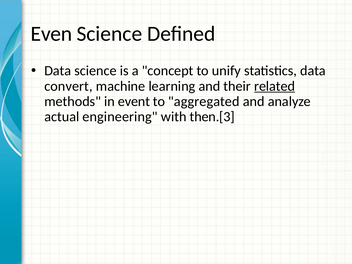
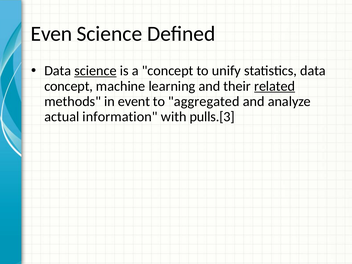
science underline: none -> present (95, 71)
convert: convert -> concept (69, 86)
engineering: engineering -> information (120, 117)
then.[3: then.[3 -> pulls.[3 (212, 117)
